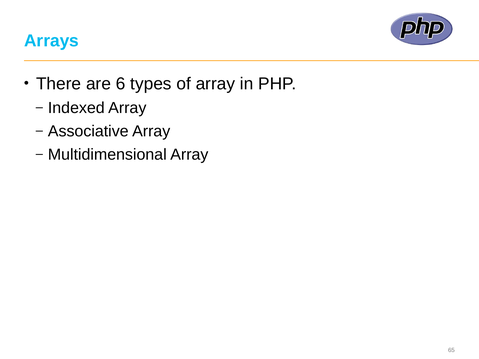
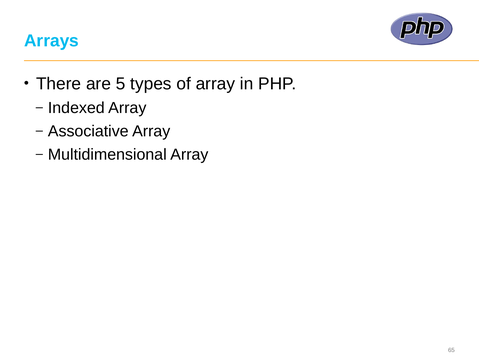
6: 6 -> 5 (121, 84)
